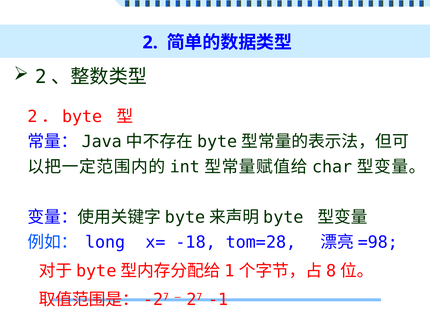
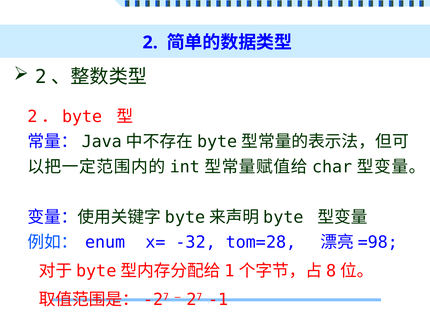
long: long -> enum (105, 242)
-18: -18 -> -32 (196, 242)
